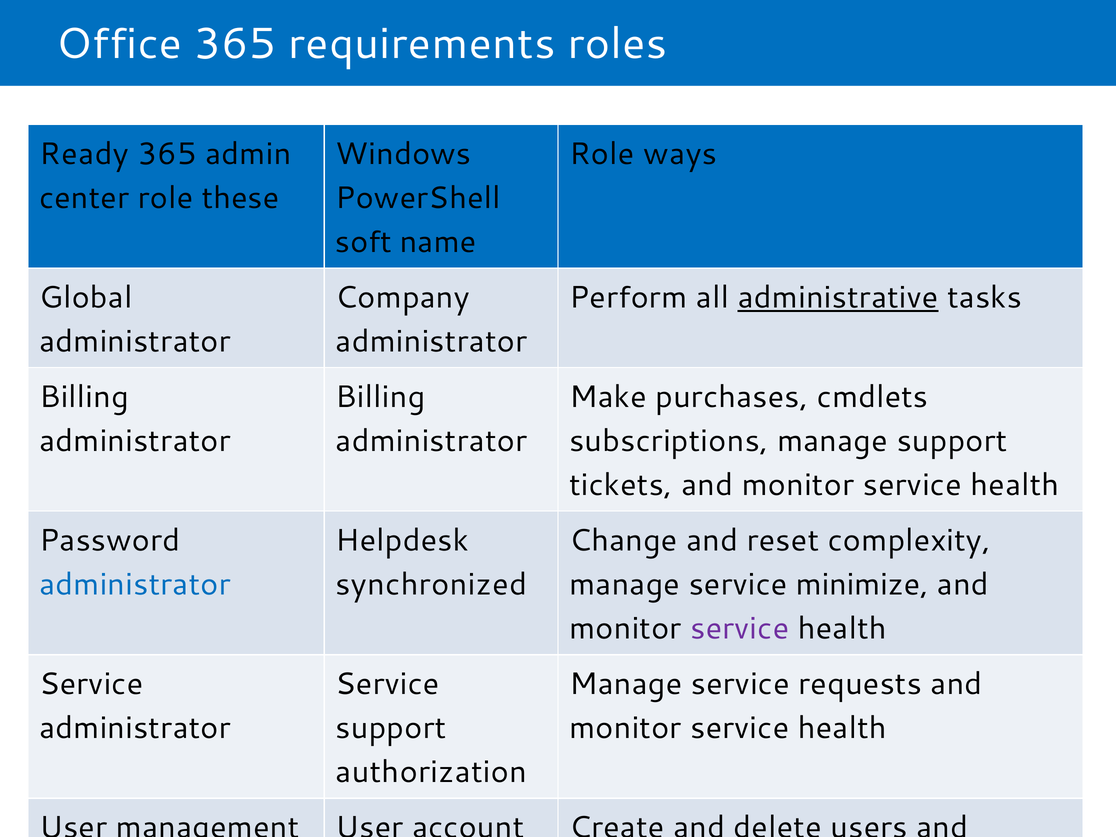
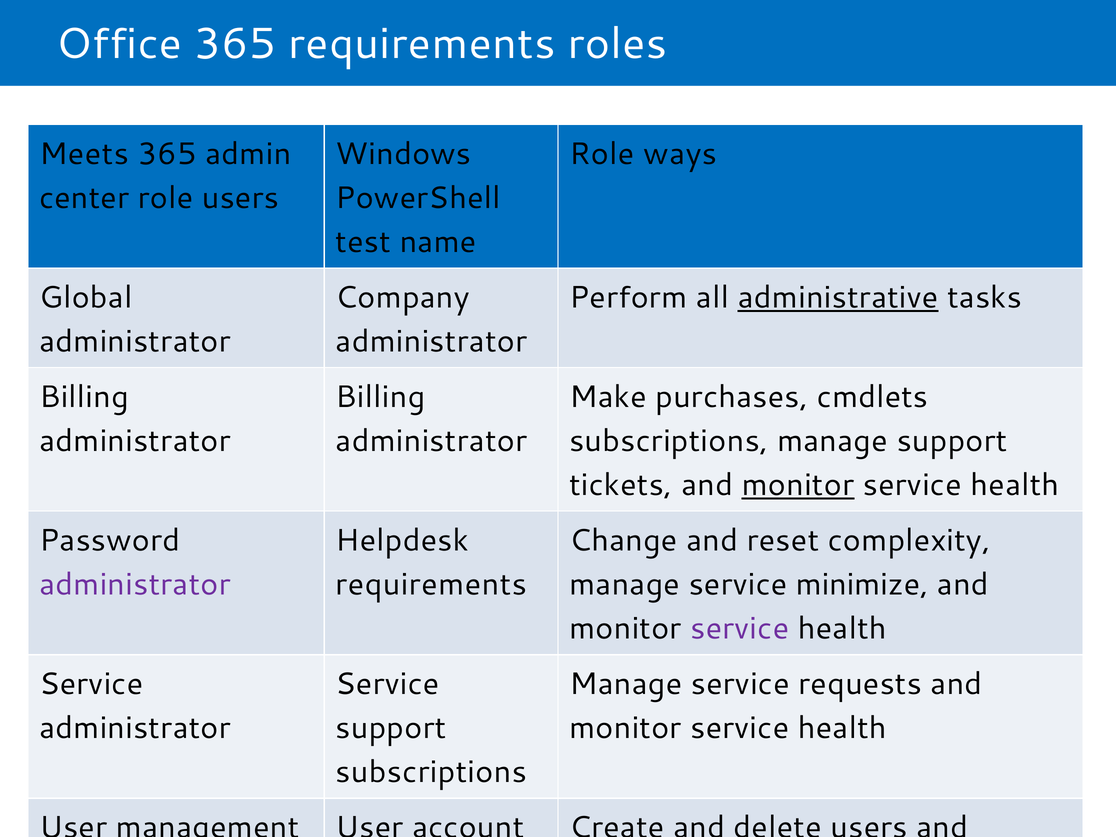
Ready: Ready -> Meets (84, 154)
role these: these -> users (240, 198)
soft: soft -> test (363, 242)
monitor underline: none -> present (798, 485)
administrator colour: blue -> purple (135, 585)
synchronized: synchronized -> requirements (431, 585)
authorization: authorization -> subscriptions (431, 772)
